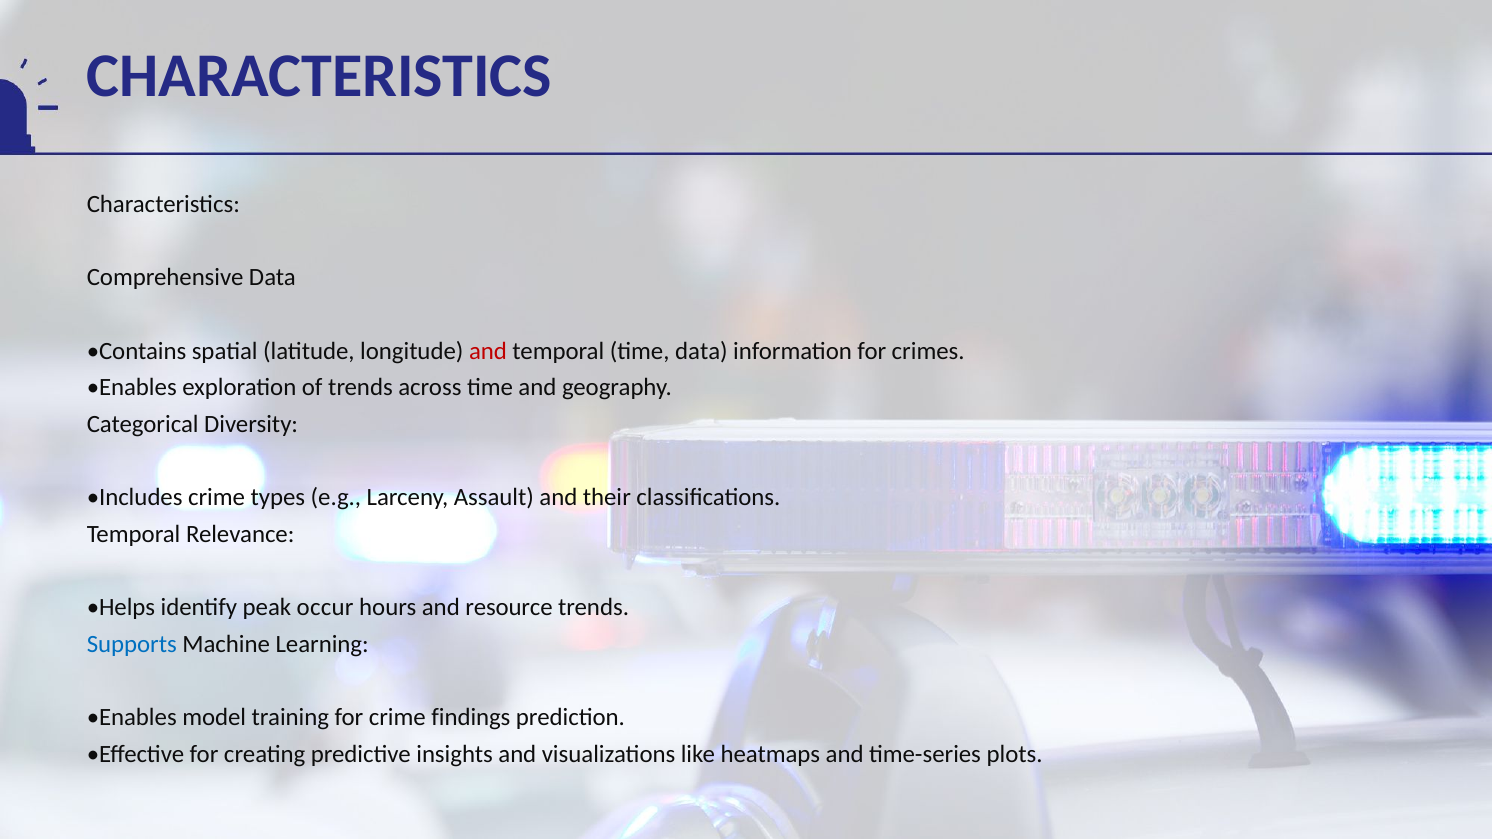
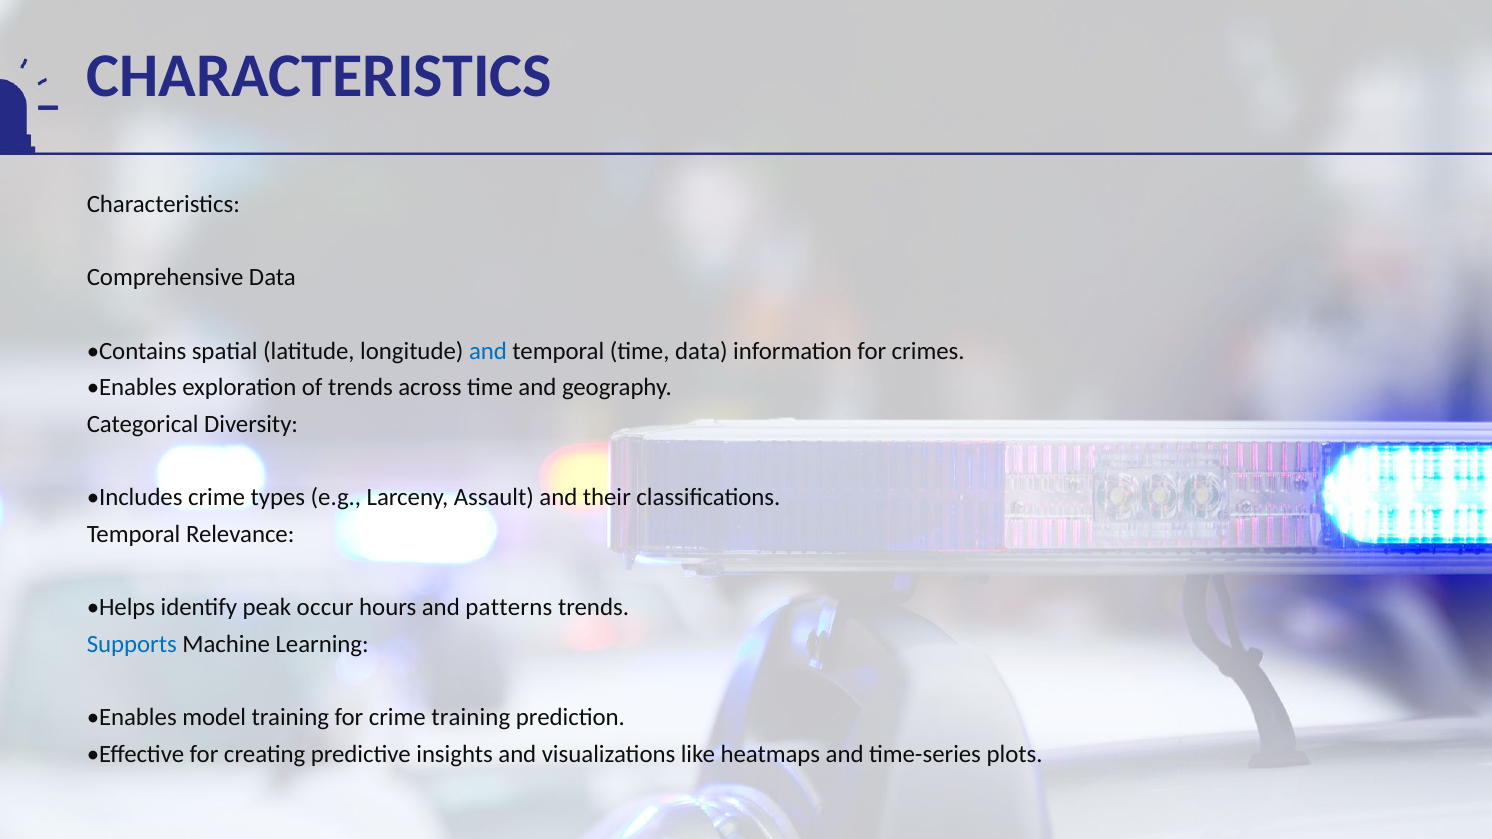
and colour: red -> blue (488, 351)
resource: resource -> patterns (509, 608)
crime findings: findings -> training (471, 718)
